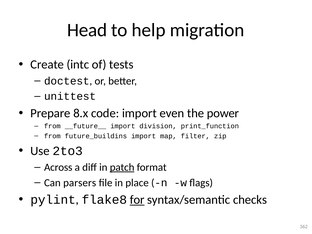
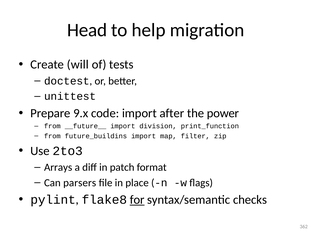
intc: intc -> will (78, 65)
8.x: 8.x -> 9.x (81, 113)
even: even -> after (172, 113)
Across: Across -> Arrays (58, 167)
patch underline: present -> none (122, 167)
